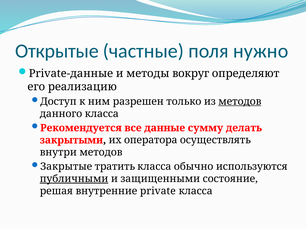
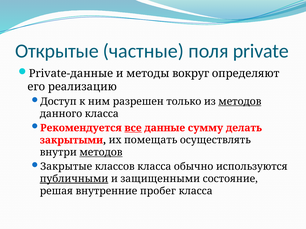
нужно: нужно -> private (261, 51)
все underline: none -> present (133, 128)
оператора: оператора -> помещать (151, 140)
методов underline: none -> present (101, 153)
тратить: тратить -> классов (115, 167)
private: private -> пробег (158, 191)
